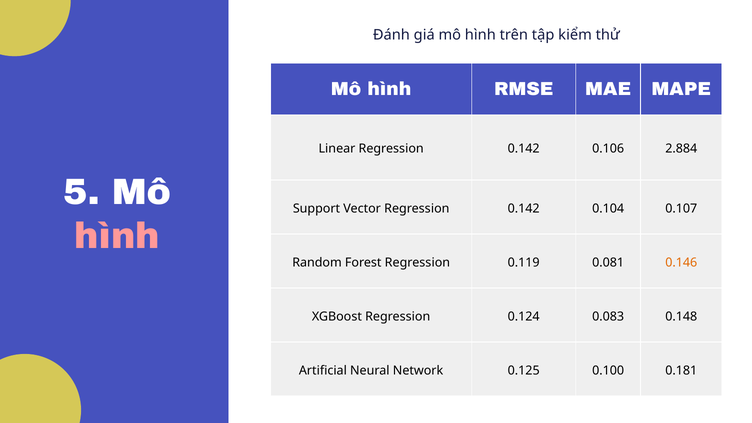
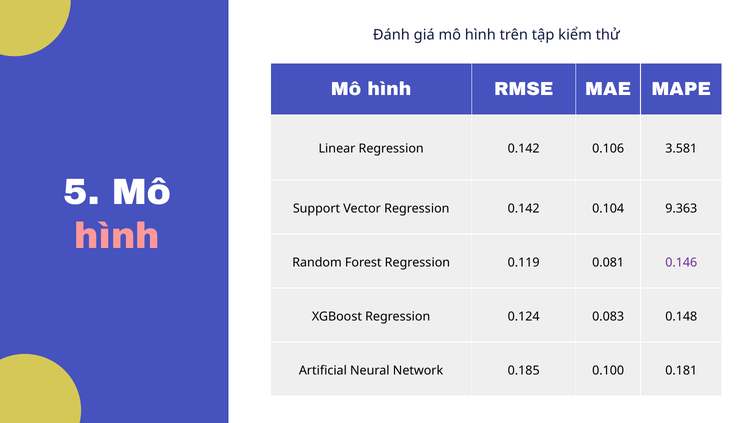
2.884: 2.884 -> 3.581 (681, 149)
0.107: 0.107 -> 9.363 (681, 208)
0.146 colour: orange -> purple (681, 262)
0.125: 0.125 -> 0.185 (524, 370)
